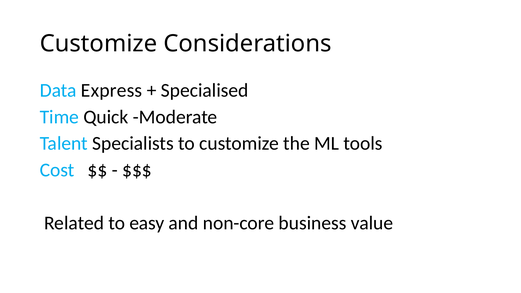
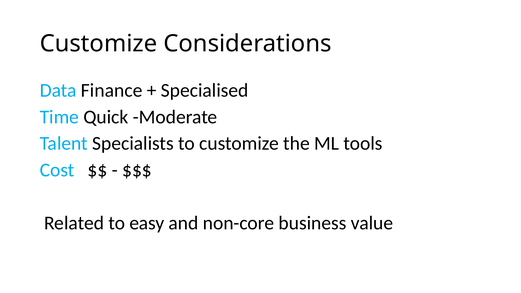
Express: Express -> Finance (112, 90)
